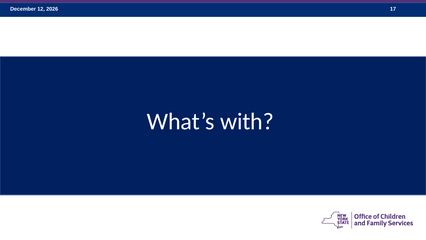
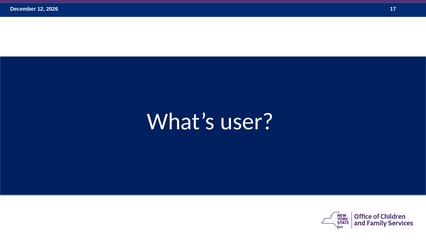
with: with -> user (247, 121)
